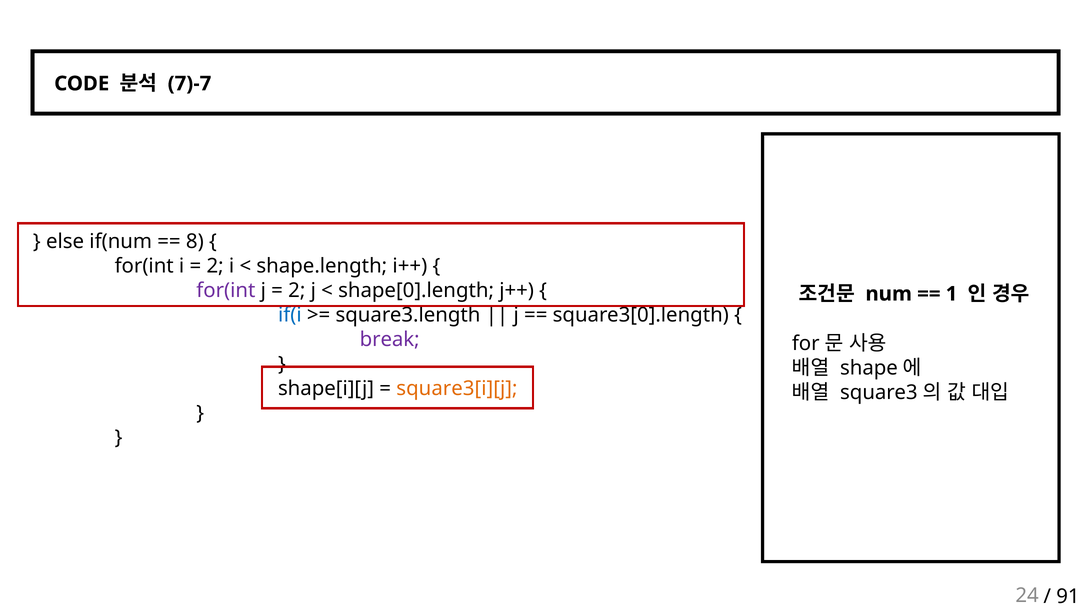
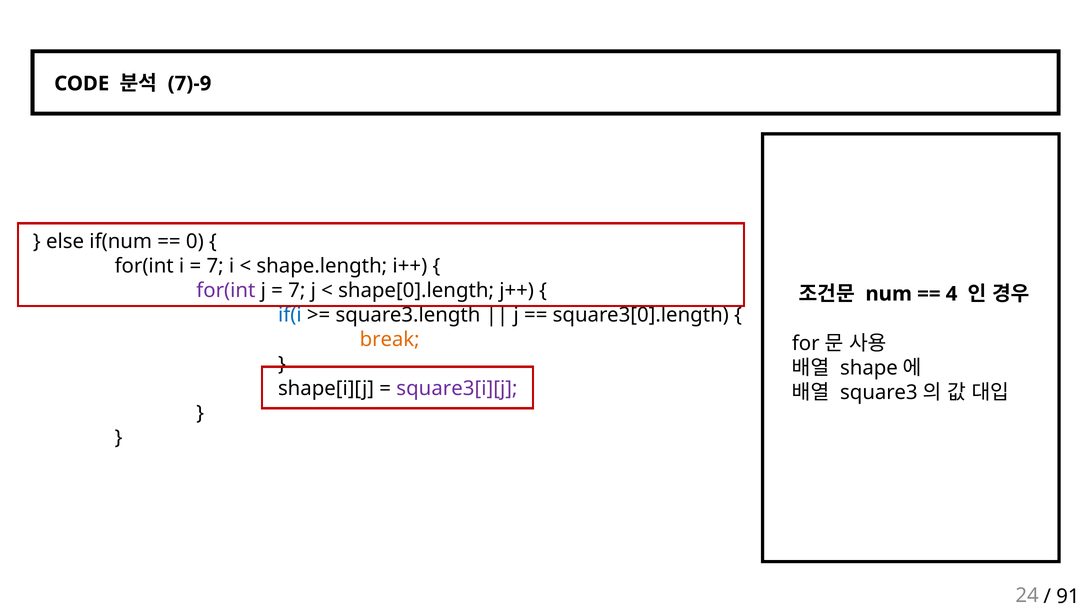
7)-7: 7)-7 -> 7)-9 (190, 84)
8: 8 -> 0 (195, 242)
2: 2 -> 7 (215, 266)
2: 2 -> 7 (297, 291)
1: 1 -> 4 (952, 294)
break colour: purple -> orange (390, 340)
square3[i][j colour: orange -> purple (457, 389)
